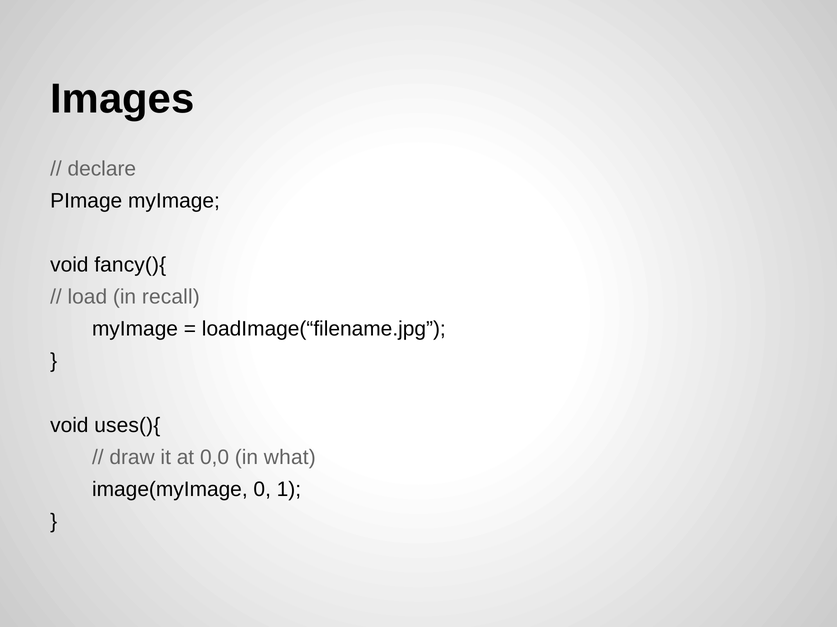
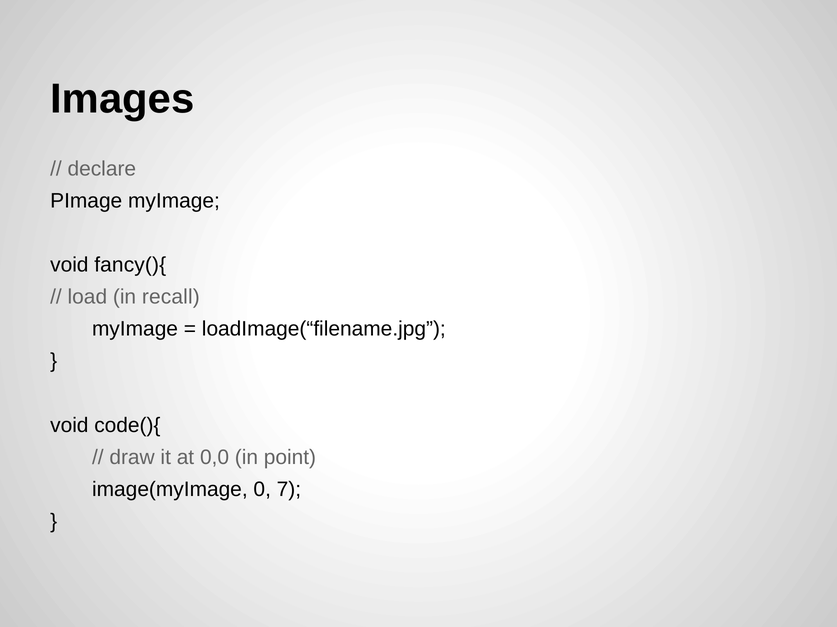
uses(){: uses(){ -> code(){ (127, 426)
what: what -> point (290, 458)
1: 1 -> 7 (289, 490)
